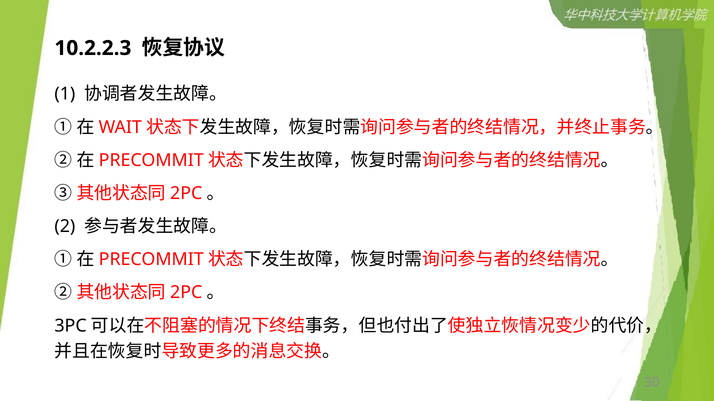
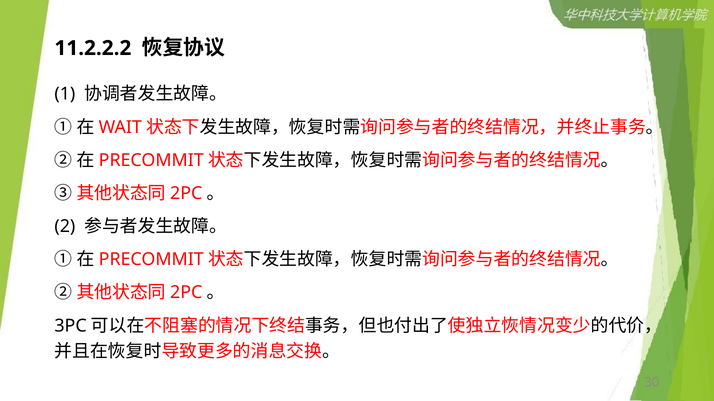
10.2.2.3: 10.2.2.3 -> 11.2.2.2 (93, 48)
